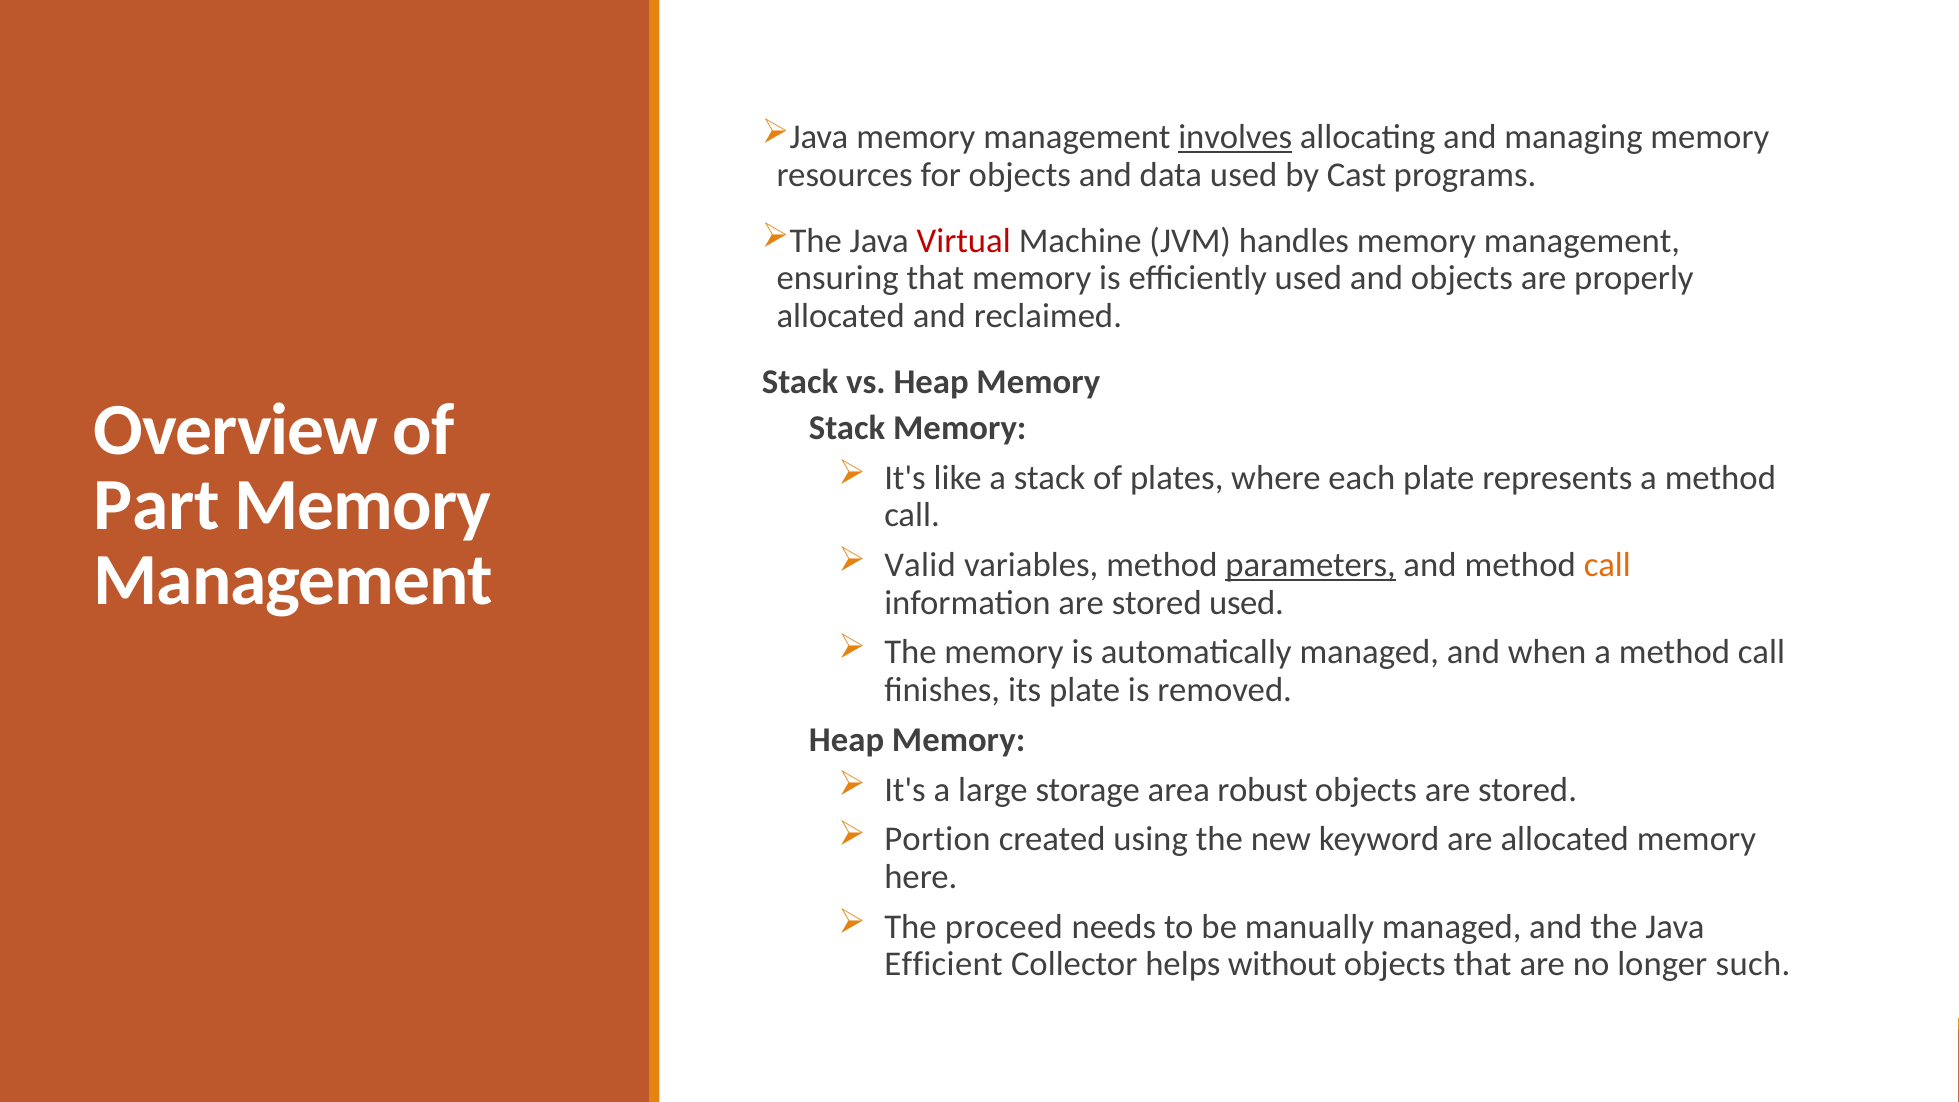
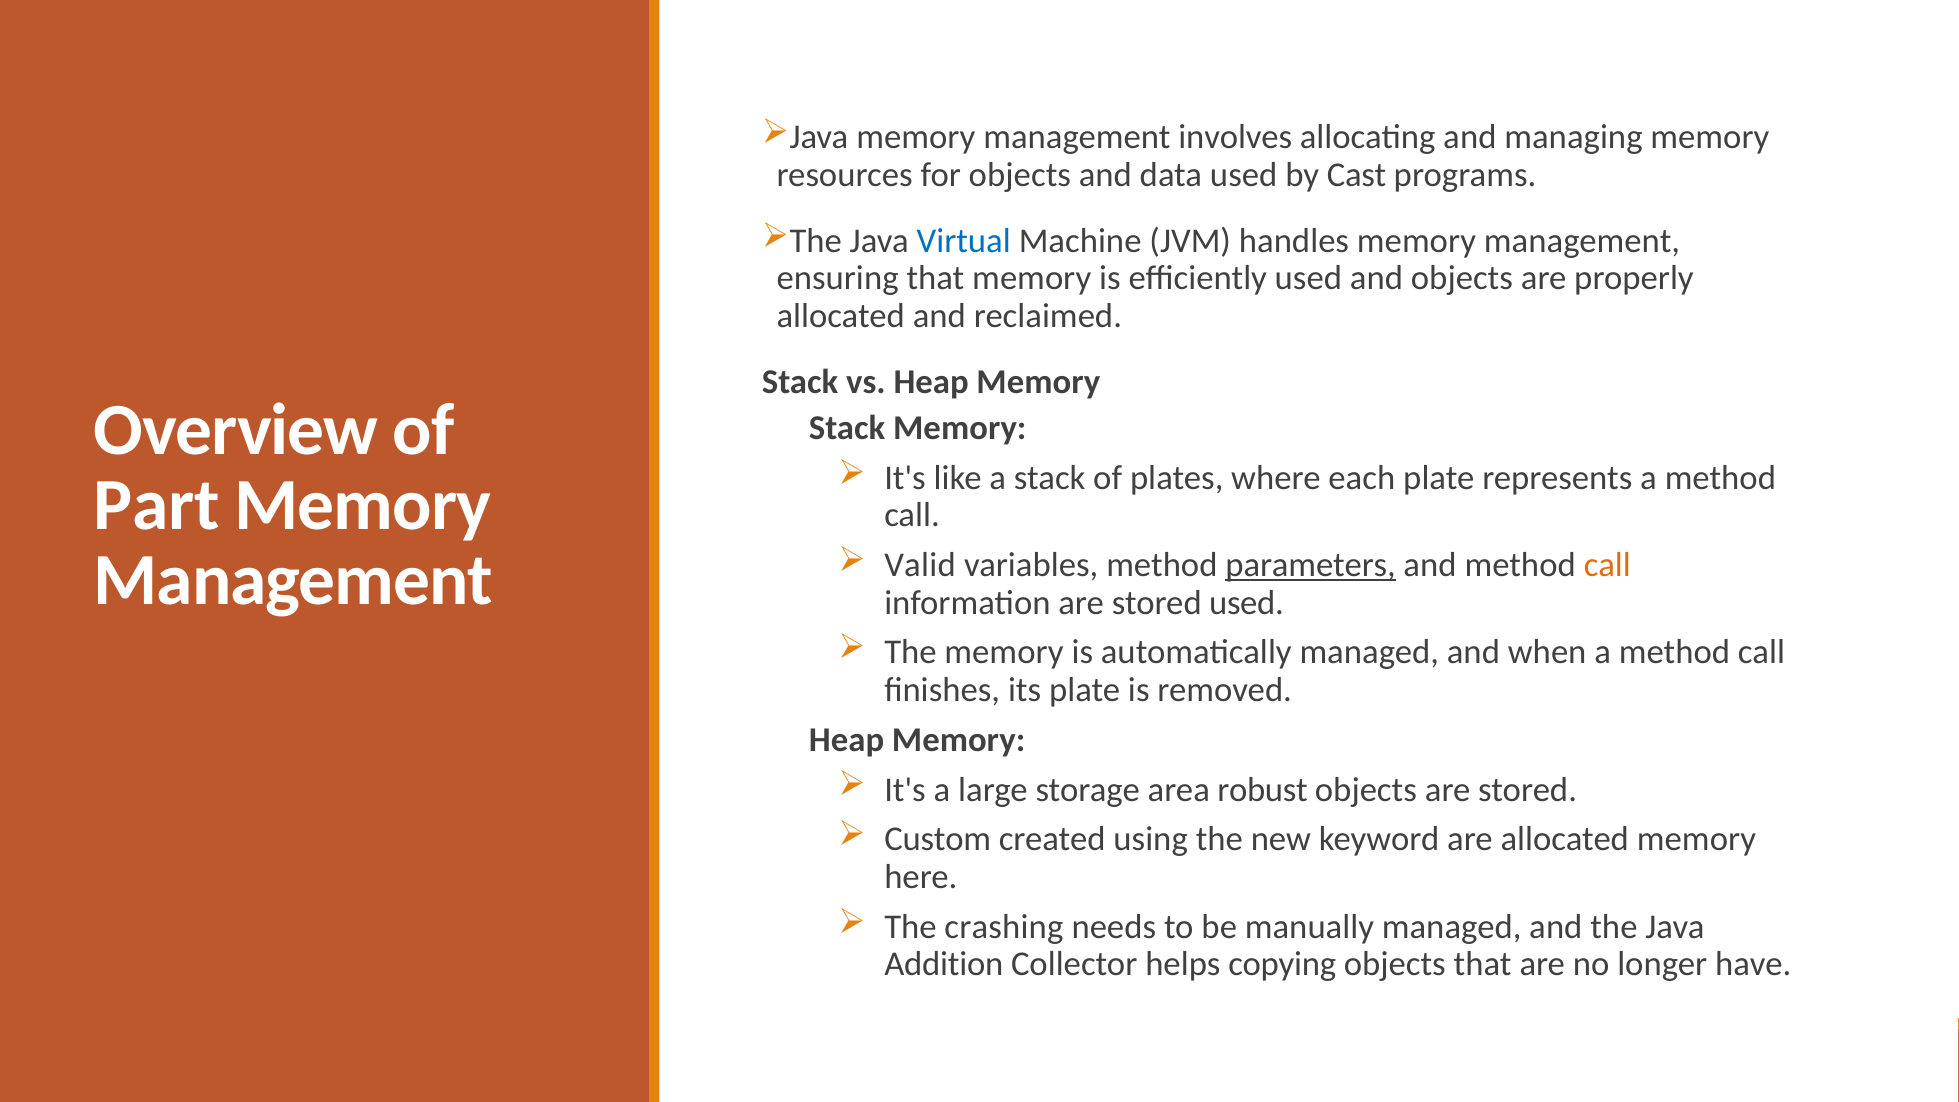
involves underline: present -> none (1235, 137)
Virtual colour: red -> blue (964, 241)
Portion: Portion -> Custom (938, 839)
proceed: proceed -> crashing (1004, 927)
Efficient: Efficient -> Addition (944, 964)
without: without -> copying (1282, 964)
such: such -> have (1753, 964)
